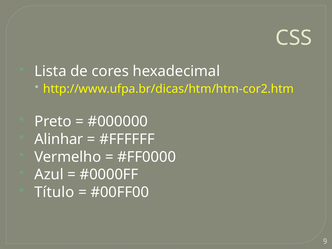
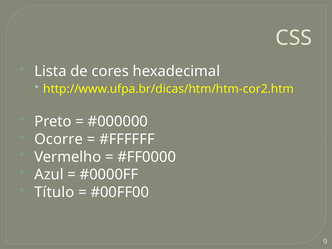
Alinhar: Alinhar -> Ocorre (59, 139)
